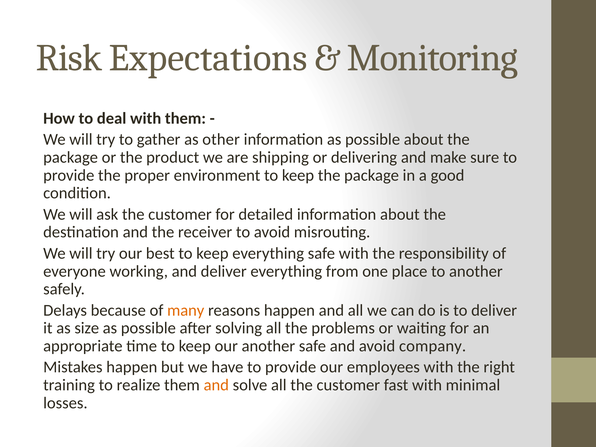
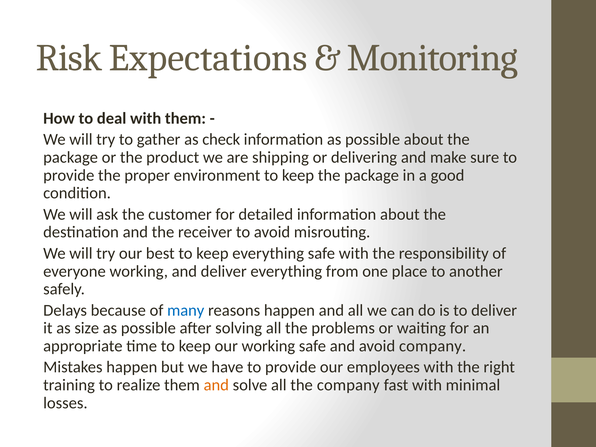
other: other -> check (221, 140)
many colour: orange -> blue (186, 310)
our another: another -> working (268, 346)
all the customer: customer -> company (348, 385)
